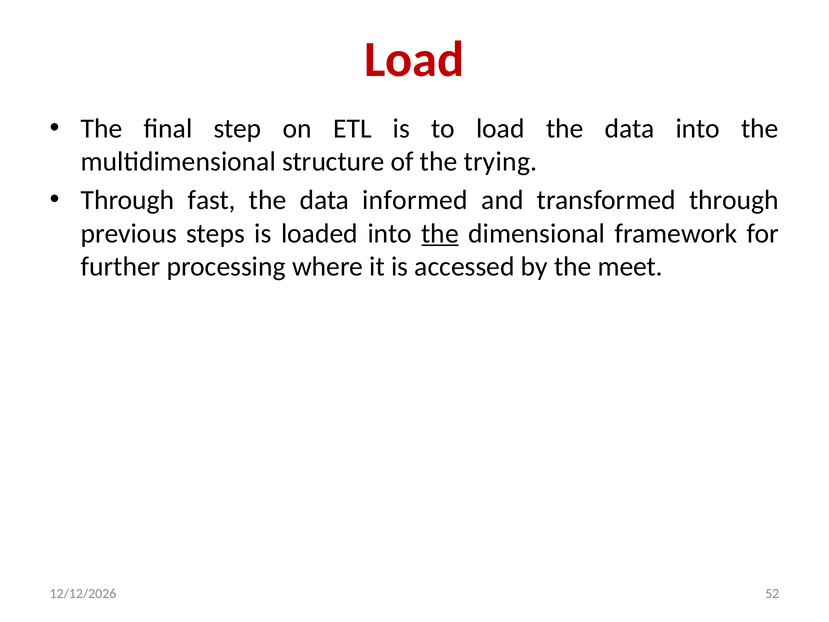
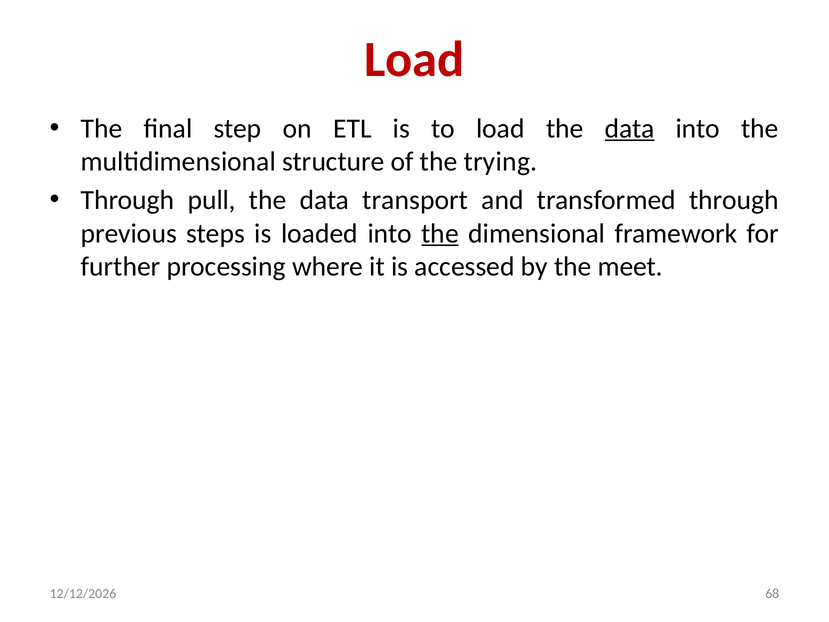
data underline: none -> present (630, 128)
fast: fast -> pull (212, 200)
informed: informed -> transport (415, 200)
52: 52 -> 68 (772, 594)
